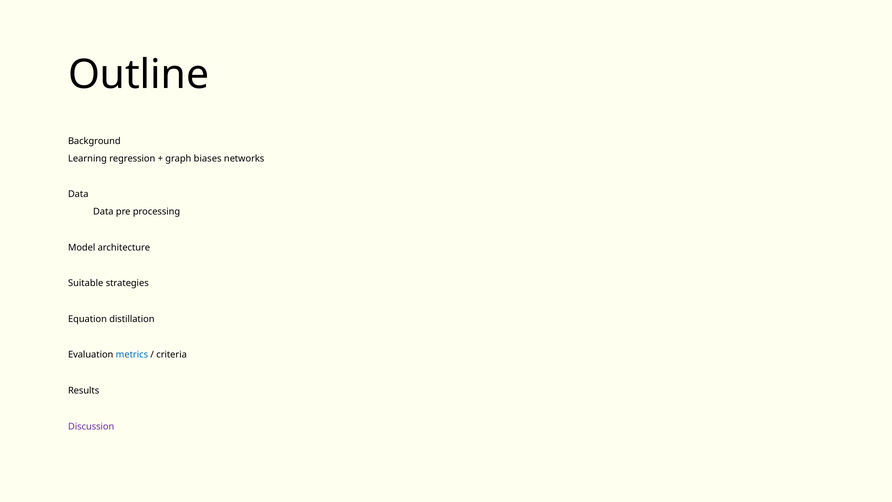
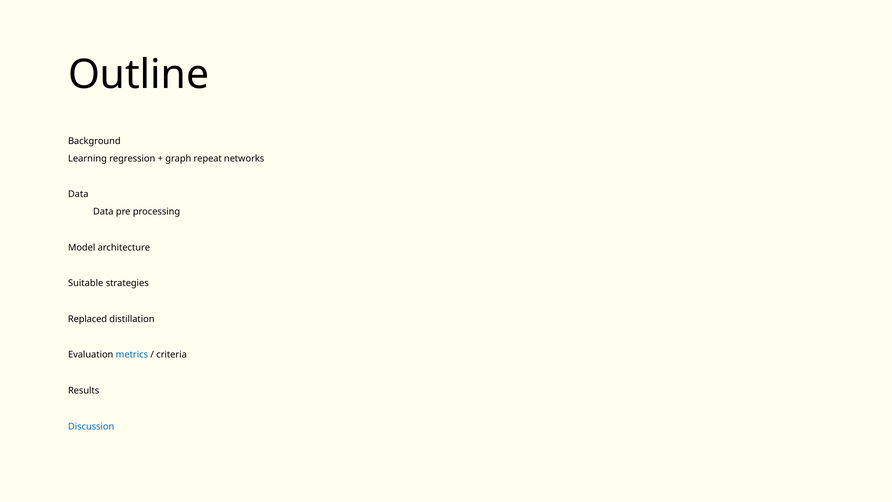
biases: biases -> repeat (208, 158)
Equation: Equation -> Replaced (88, 319)
Discussion colour: purple -> blue (91, 426)
